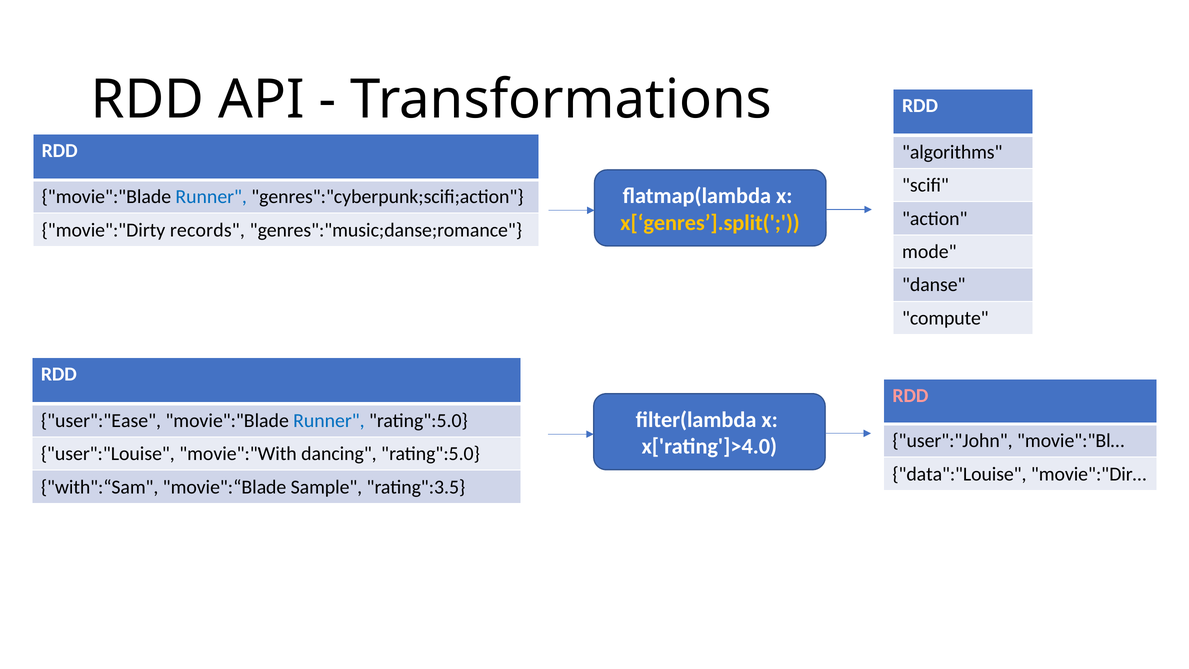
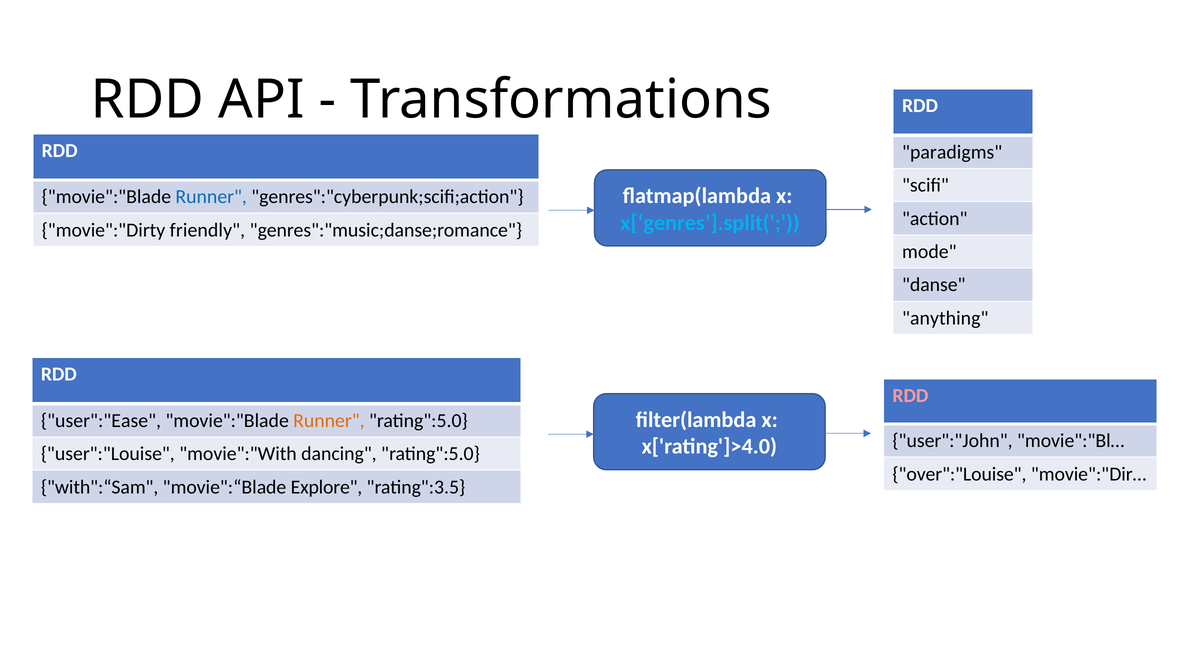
algorithms: algorithms -> paradigms (952, 152)
x[‘genres’].split( colour: yellow -> light blue (710, 223)
records: records -> friendly (207, 230)
compute: compute -> anything (945, 318)
Runner colour: blue -> orange (329, 421)
data":"Louise: data":"Louise -> over":"Louise (959, 474)
Sample: Sample -> Explore (327, 487)
